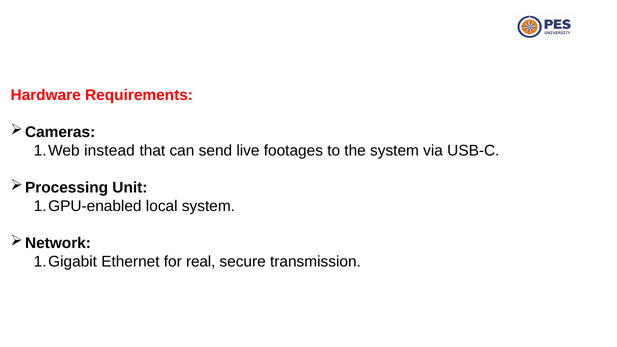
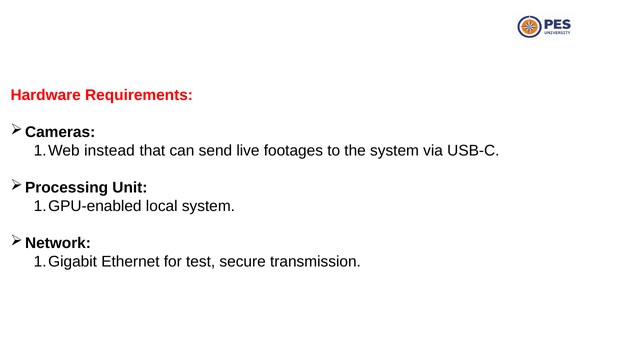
real: real -> test (201, 262)
